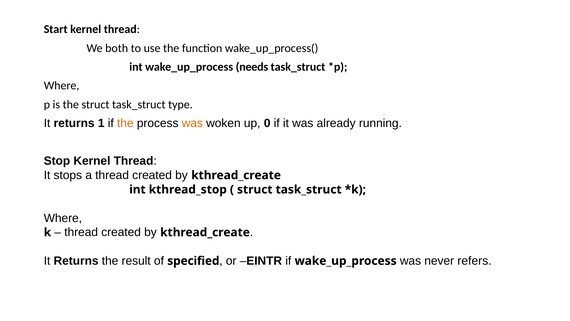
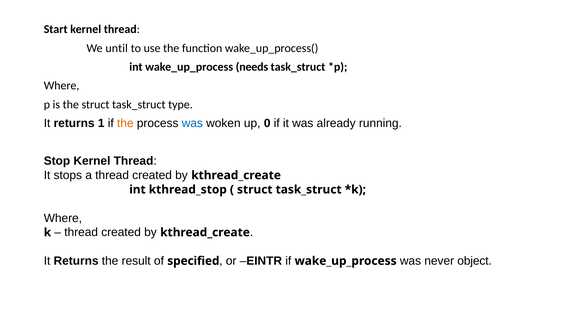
both: both -> until (117, 48)
was colour: orange -> blue (192, 123)
refers: refers -> object (475, 261)
